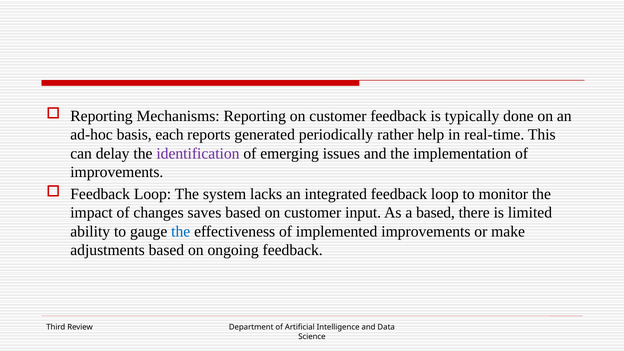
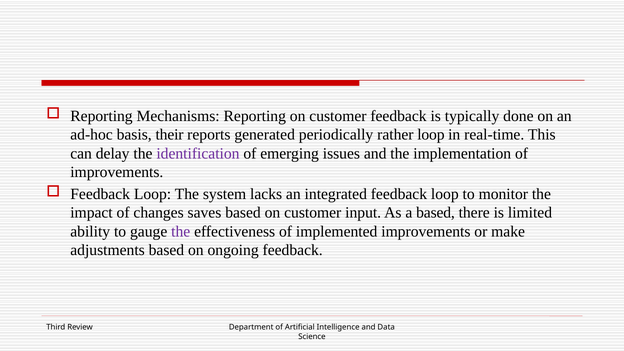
each: each -> their (170, 135)
rather help: help -> loop (431, 135)
the colour: blue -> purple (181, 231)
